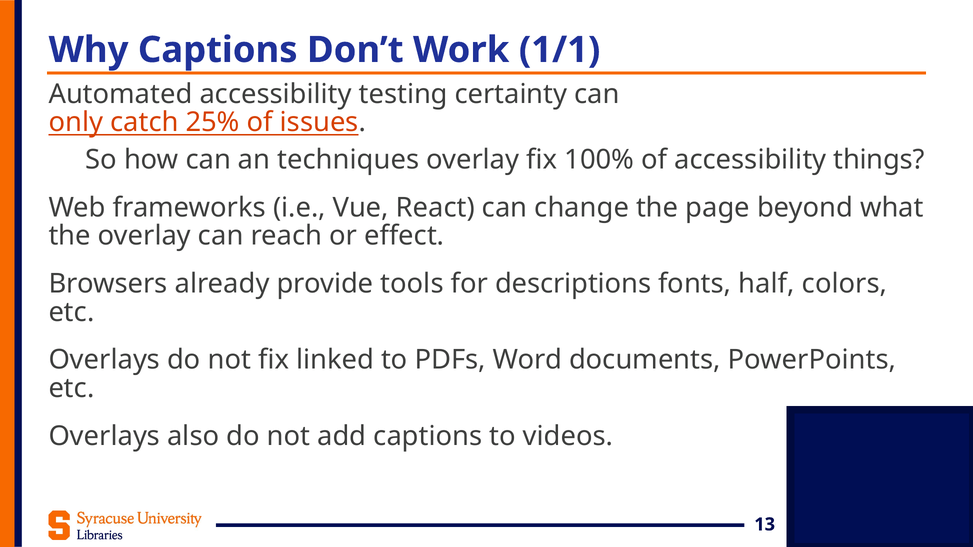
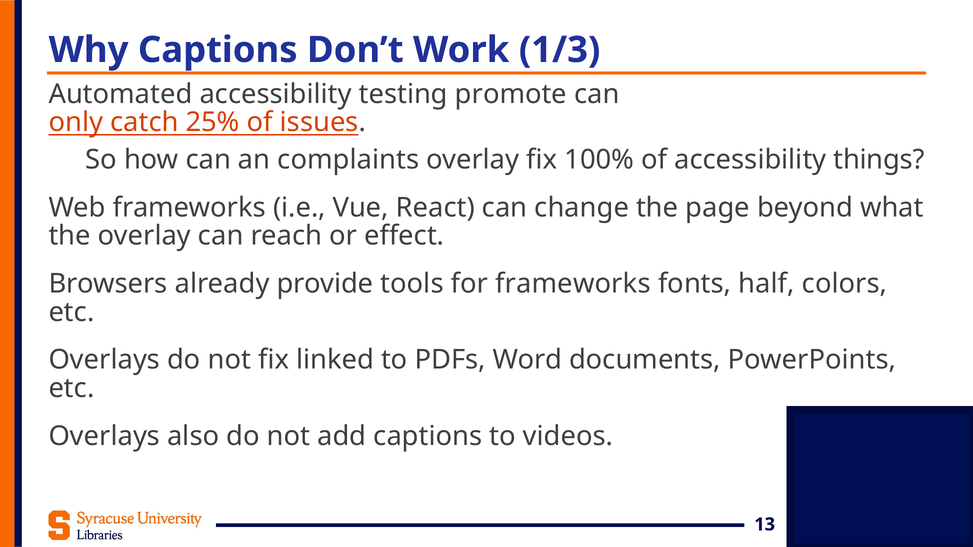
1/1: 1/1 -> 1/3 (560, 50)
certainty: certainty -> promote (511, 94)
techniques: techniques -> complaints (348, 160)
for descriptions: descriptions -> frameworks (573, 284)
